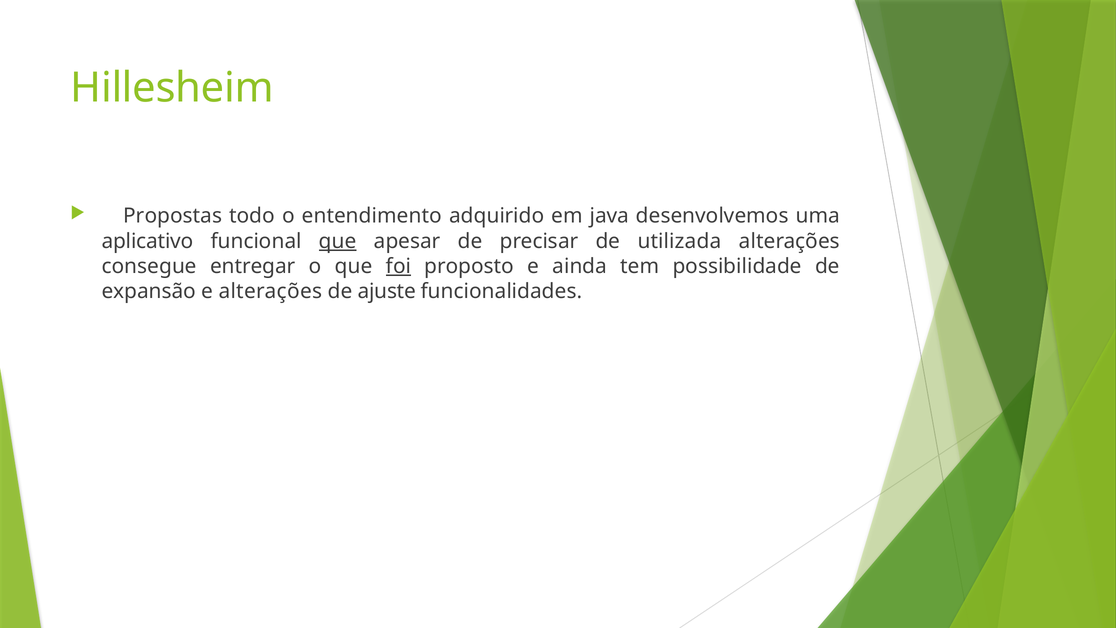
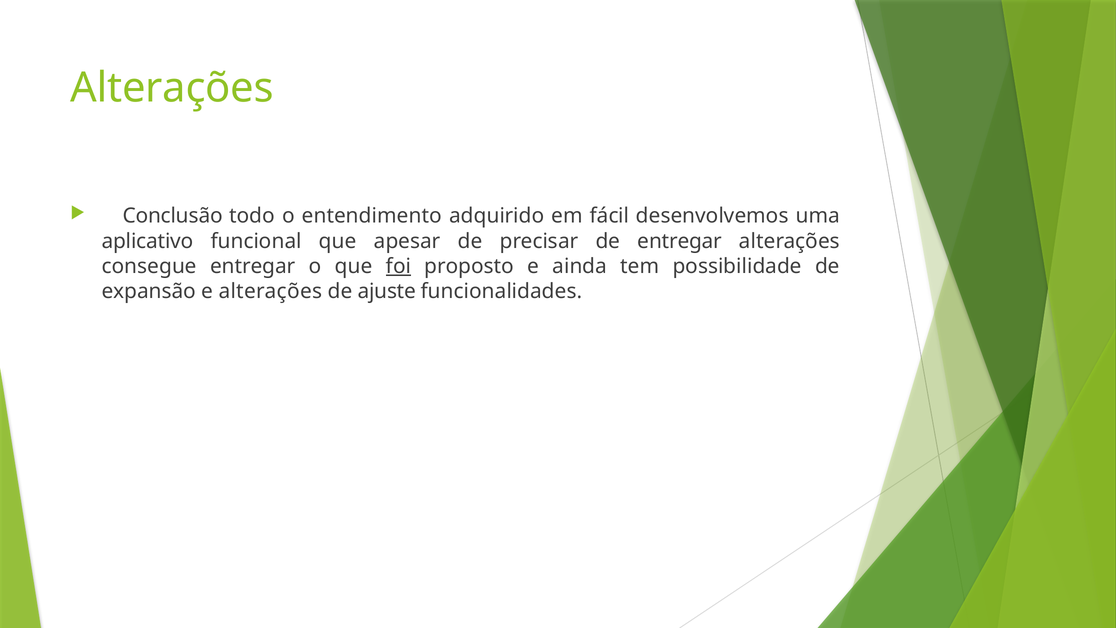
Hillesheim: Hillesheim -> Alterações (172, 88)
Propostas: Propostas -> Conclusão (173, 216)
java: java -> fácil (610, 216)
que underline: present -> none (338, 241)
de utilizada: utilizada -> entregar (680, 241)
